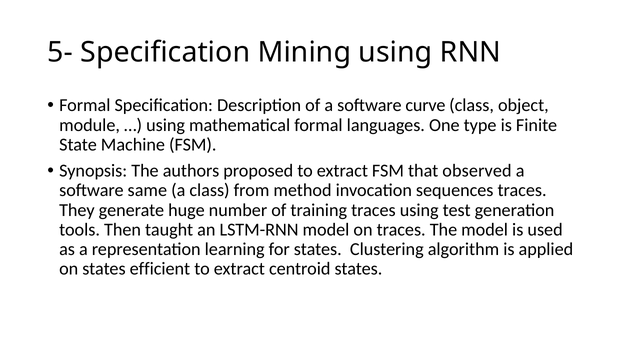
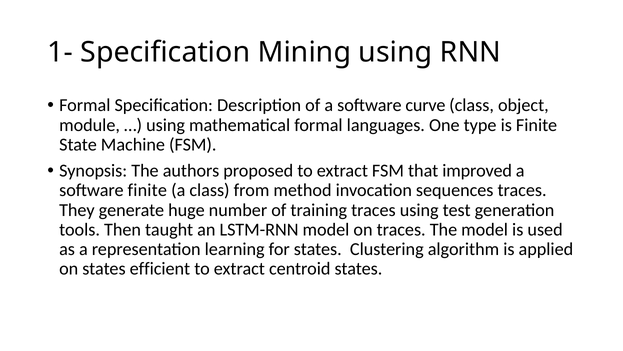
5-: 5- -> 1- (60, 52)
observed: observed -> improved (477, 171)
software same: same -> finite (147, 190)
